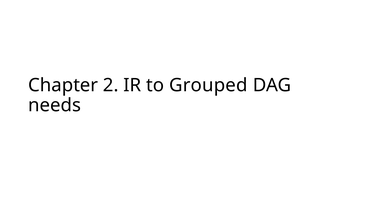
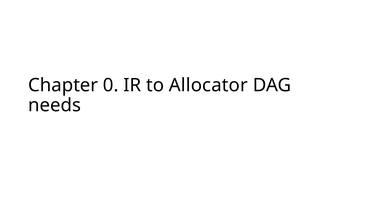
2: 2 -> 0 (111, 85)
Grouped: Grouped -> Allocator (208, 85)
